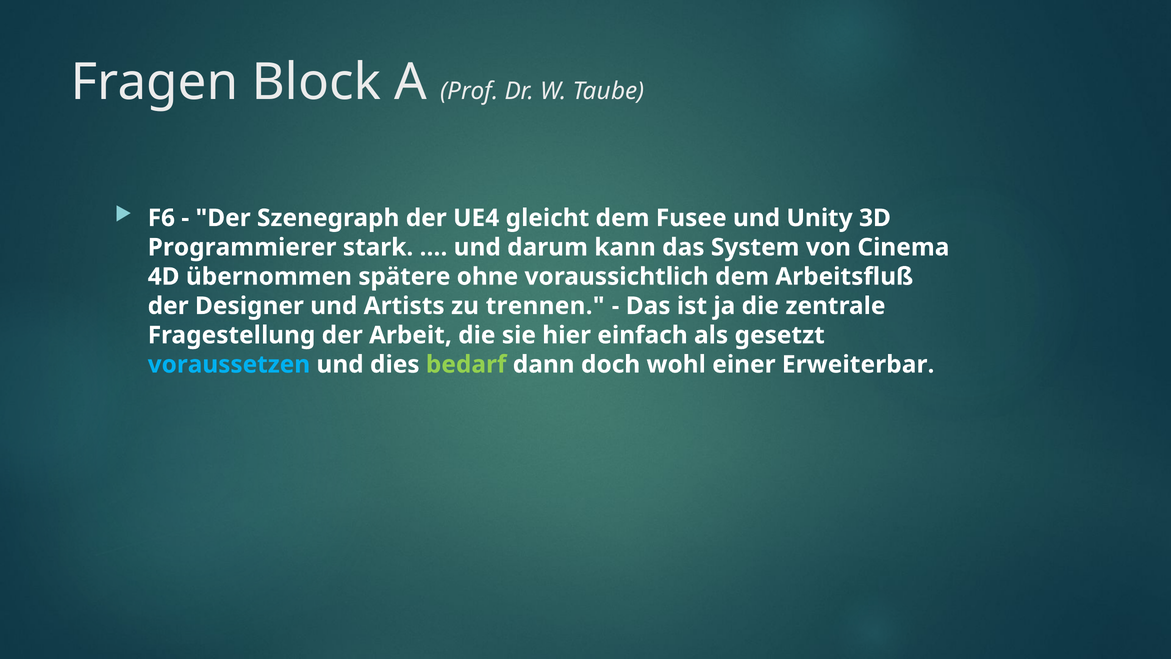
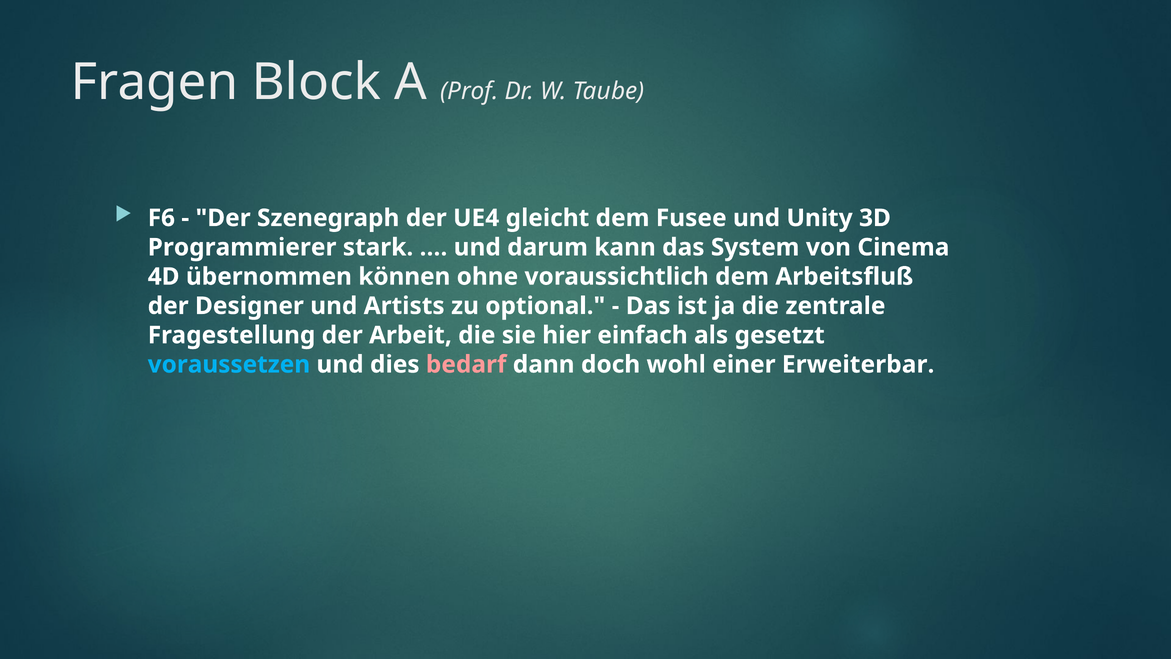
spätere: spätere -> können (404, 277)
trennen: trennen -> optional (545, 306)
bedarf colour: light green -> pink (466, 364)
